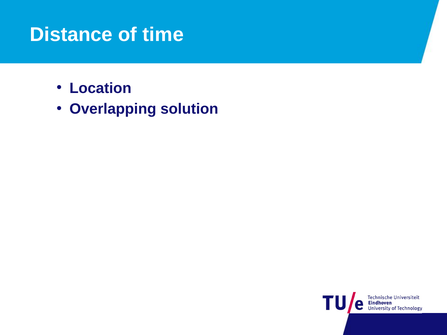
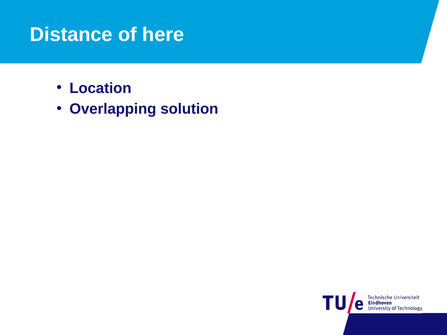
time: time -> here (163, 34)
